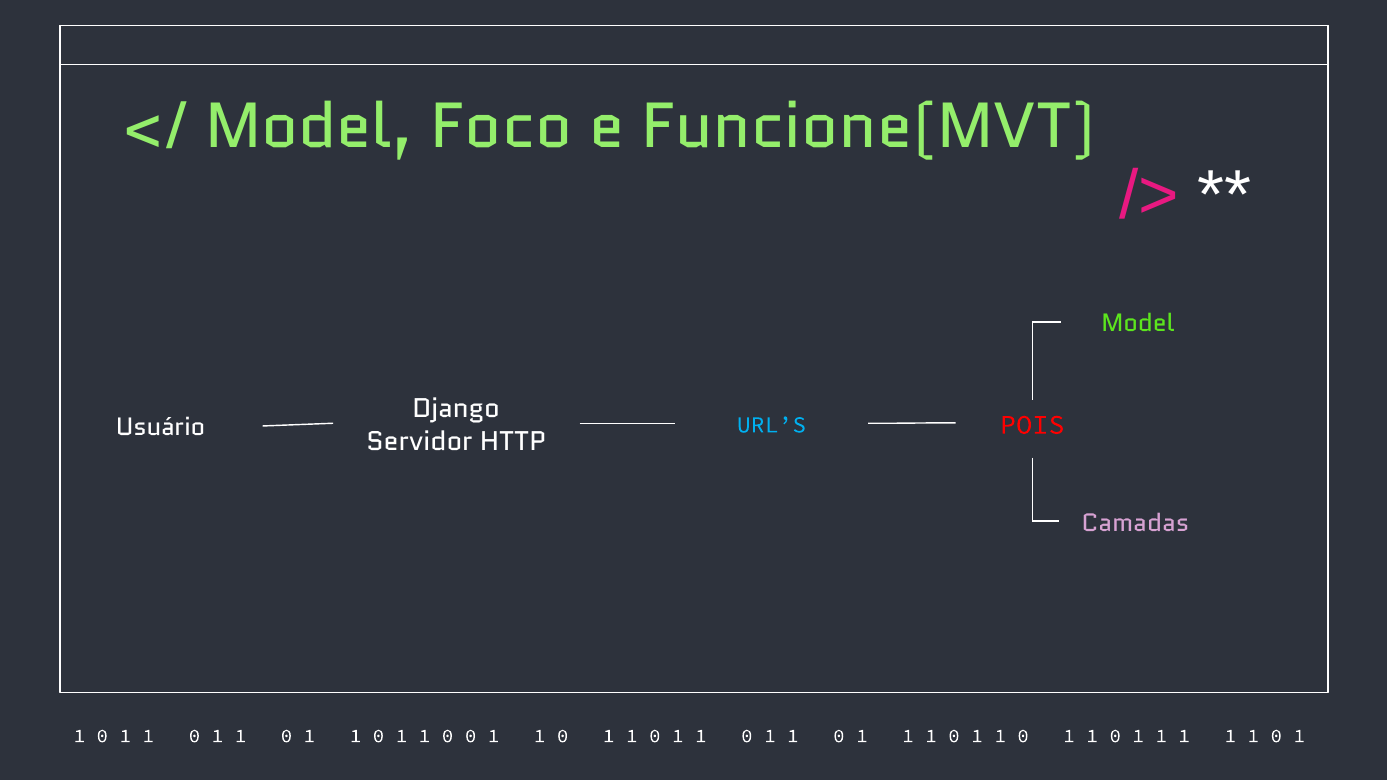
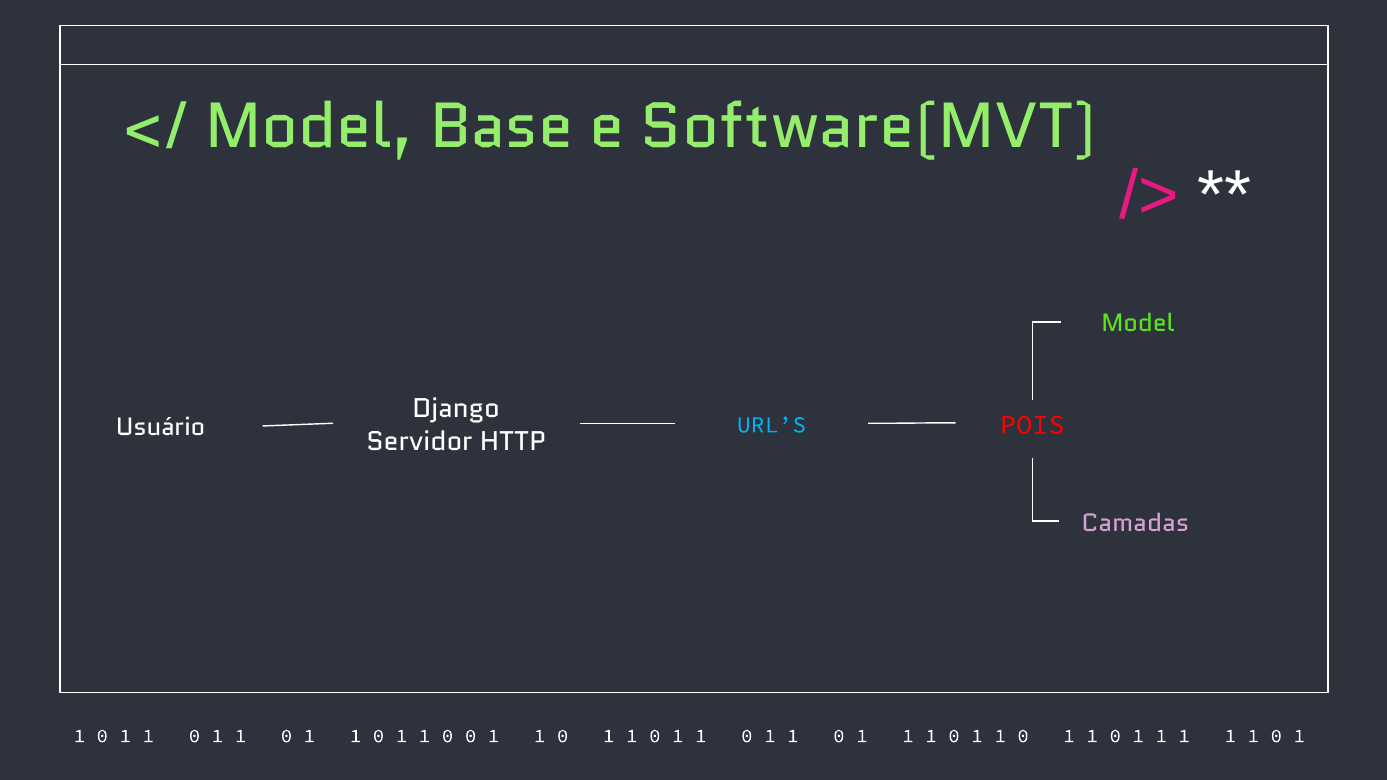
Foco: Foco -> Base (502, 126)
Funcione(MVT: Funcione(MVT -> Software(MVT (869, 126)
